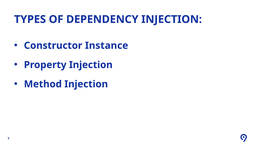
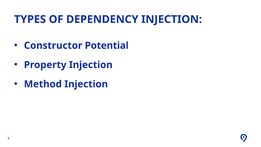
Instance: Instance -> Potential (107, 45)
